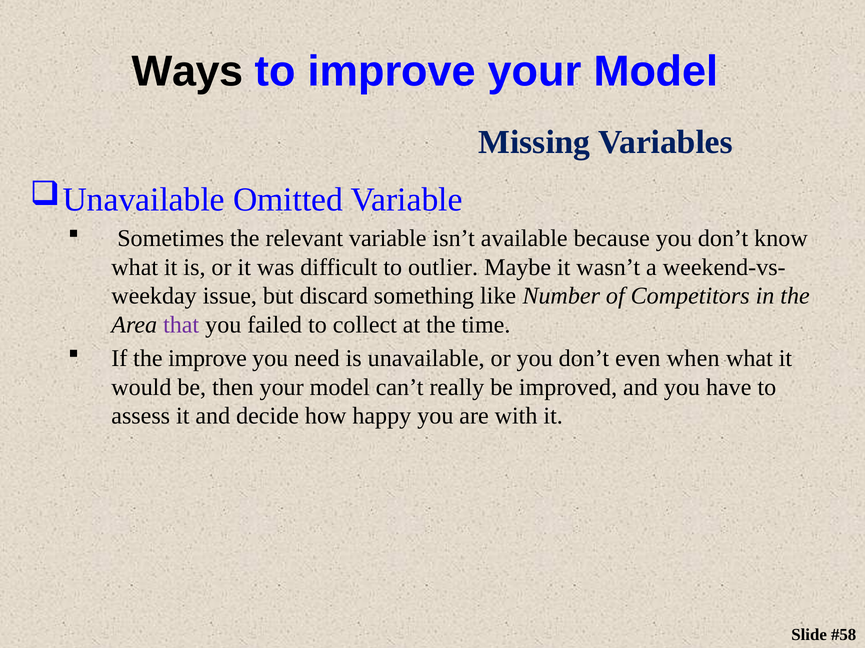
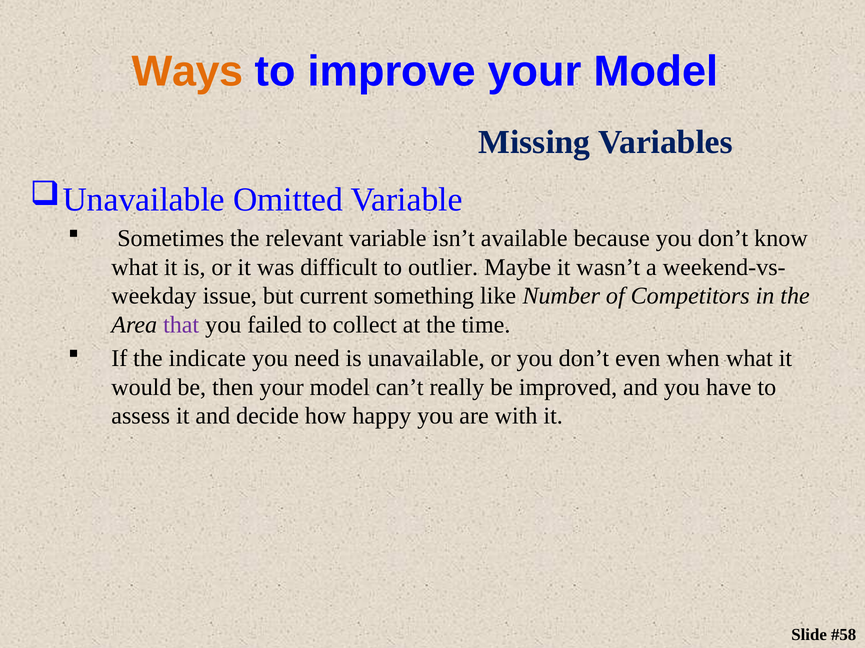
Ways colour: black -> orange (188, 71)
discard: discard -> current (334, 296)
the improve: improve -> indicate (207, 359)
